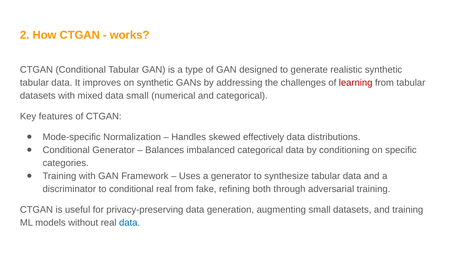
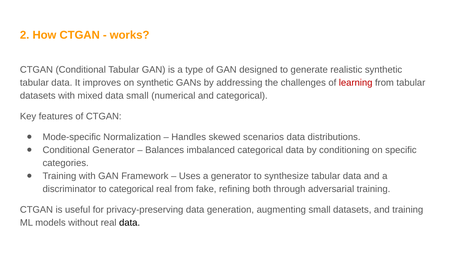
effectively: effectively -> scenarios (264, 137)
to conditional: conditional -> categorical (131, 189)
data colour: blue -> black (130, 222)
